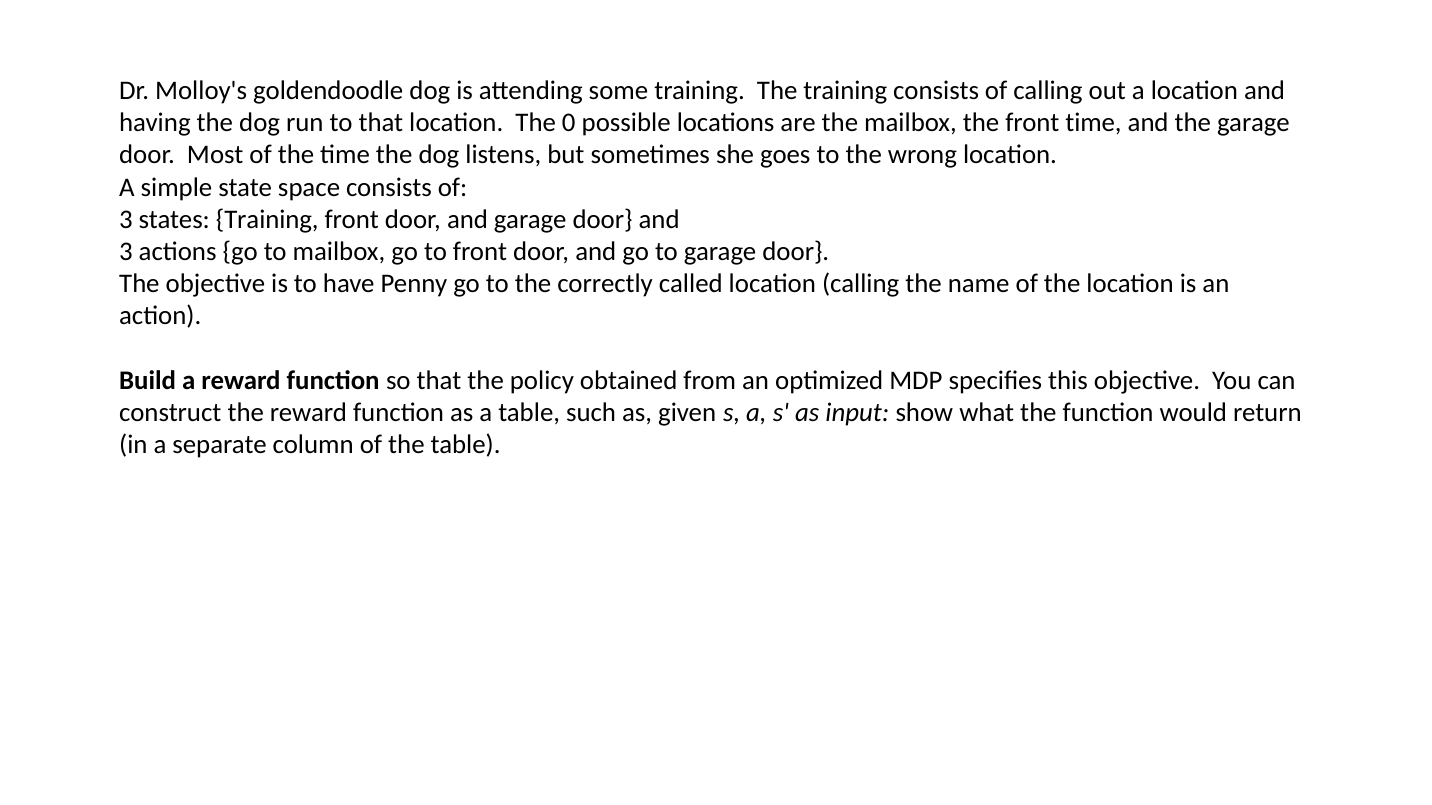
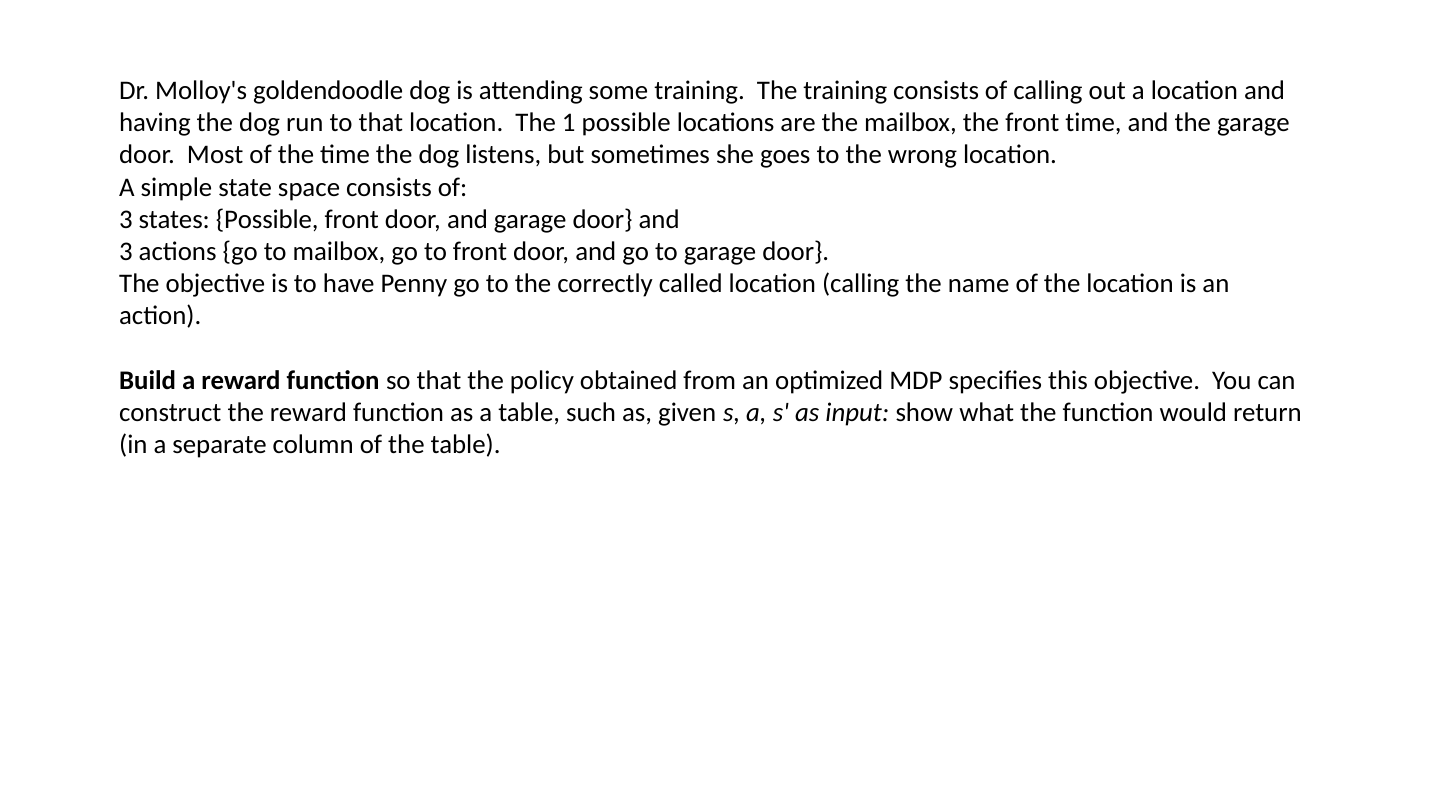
0: 0 -> 1 (569, 123)
states Training: Training -> Possible (267, 220)
